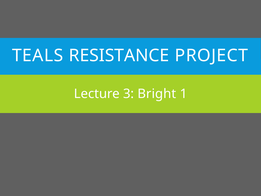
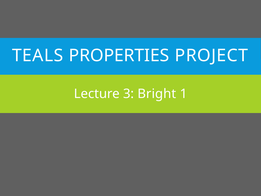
RESISTANCE: RESISTANCE -> PROPERTIES (119, 55)
